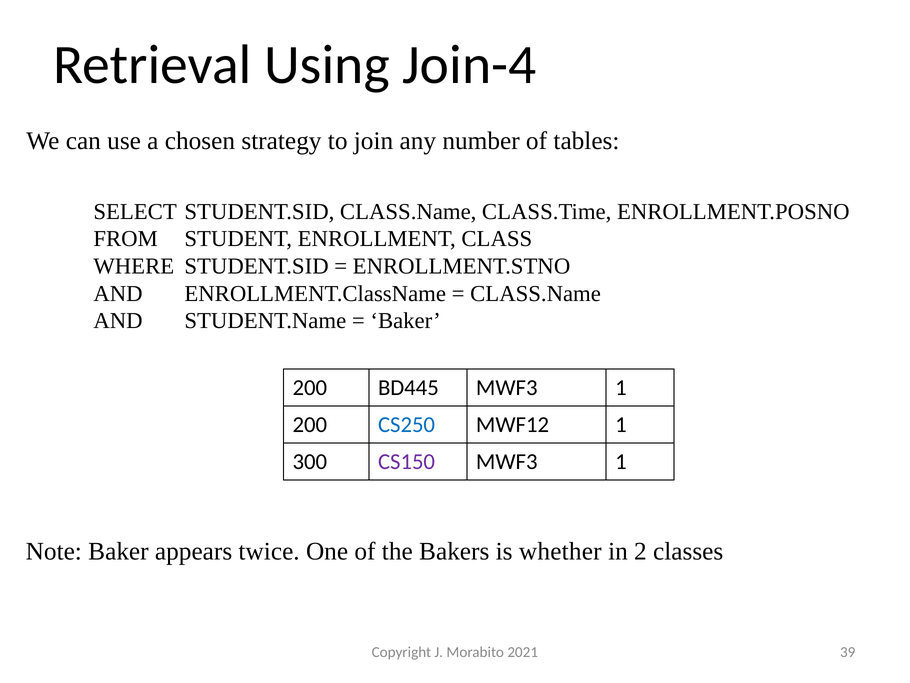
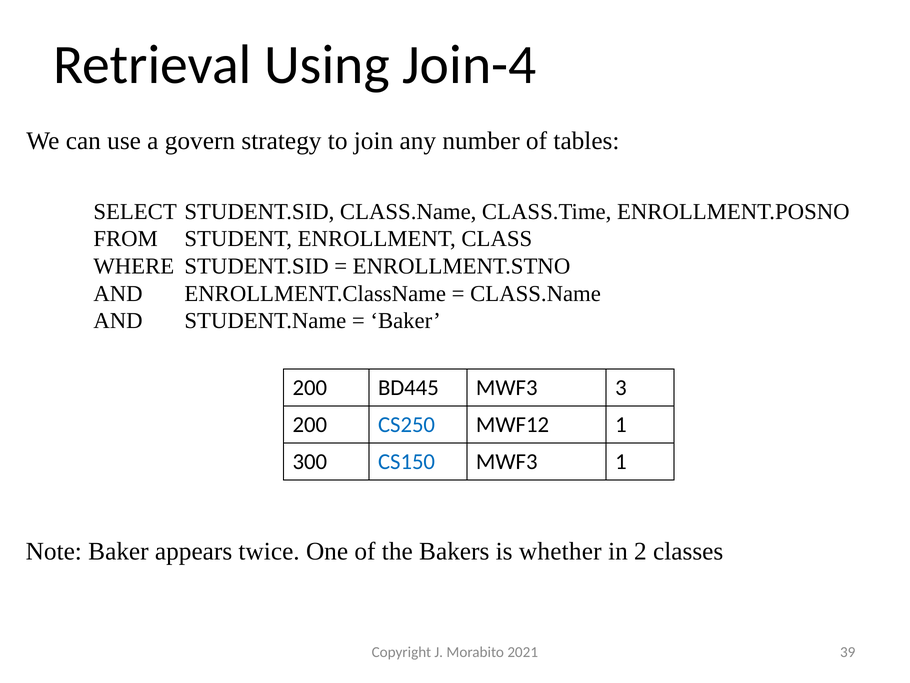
chosen: chosen -> govern (200, 141)
BD445 MWF3 1: 1 -> 3 (621, 388)
CS150 colour: purple -> blue (407, 461)
